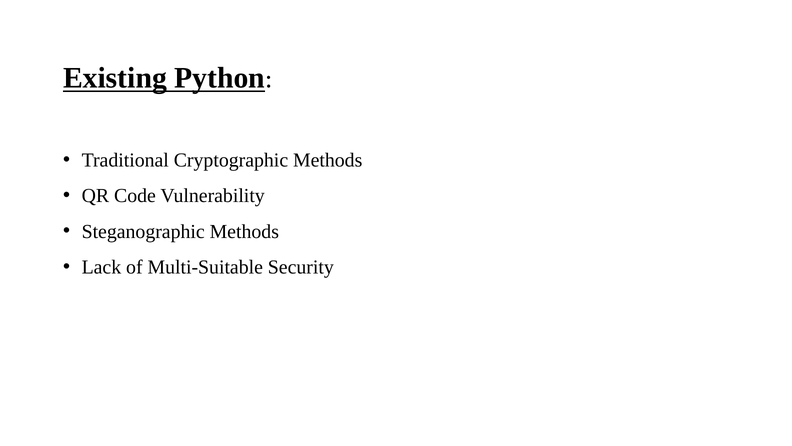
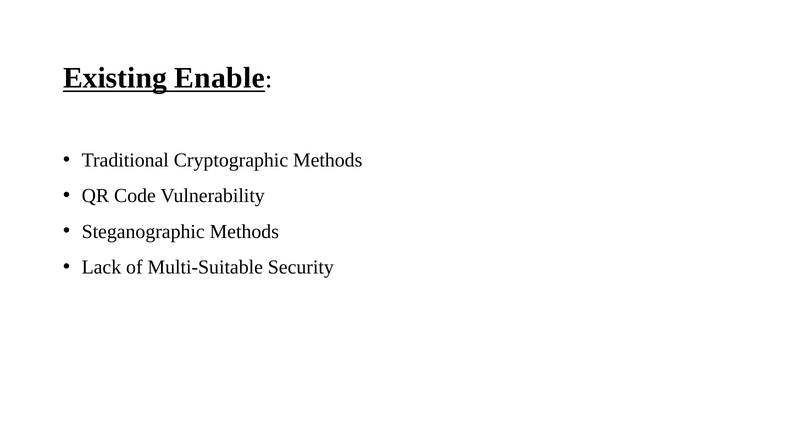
Python: Python -> Enable (220, 78)
